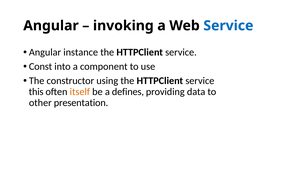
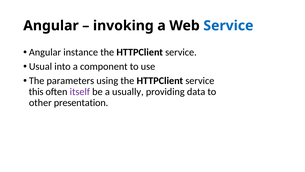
Const: Const -> Usual (41, 66)
constructor: constructor -> parameters (70, 81)
itself colour: orange -> purple (80, 92)
defines: defines -> usually (128, 92)
